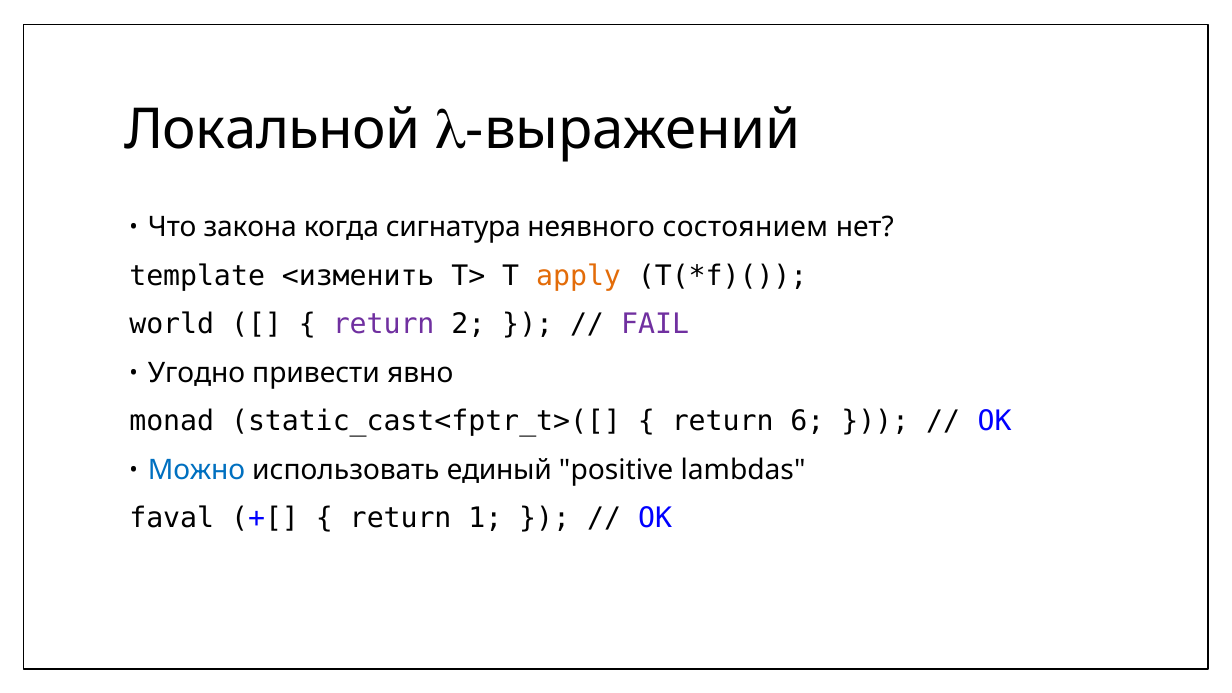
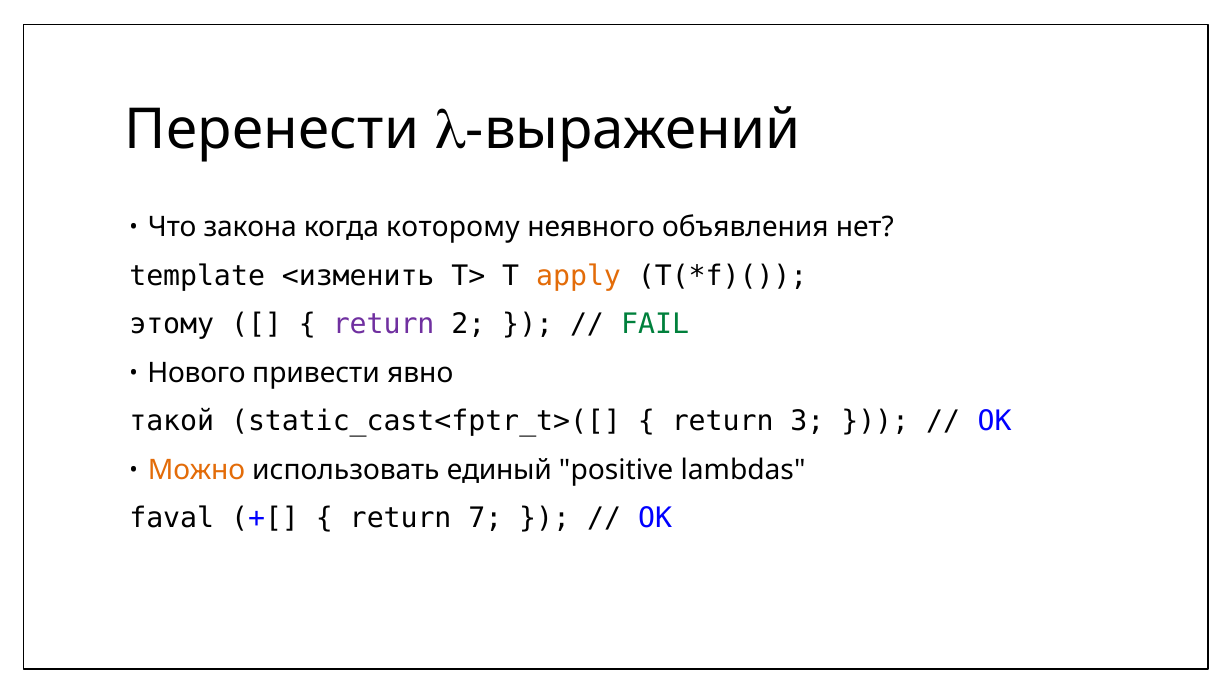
Локальной: Локальной -> Перенести (272, 130)
сигнатура: сигнатура -> которому (453, 228)
состоянием: состоянием -> объявления (745, 228)
world: world -> этому (172, 324)
FAIL colour: purple -> green (655, 324)
Угодно: Угодно -> Нового (197, 373)
monad: monad -> такой (172, 421)
6: 6 -> 3 (807, 421)
Можно colour: blue -> orange (196, 470)
1: 1 -> 7 (485, 518)
